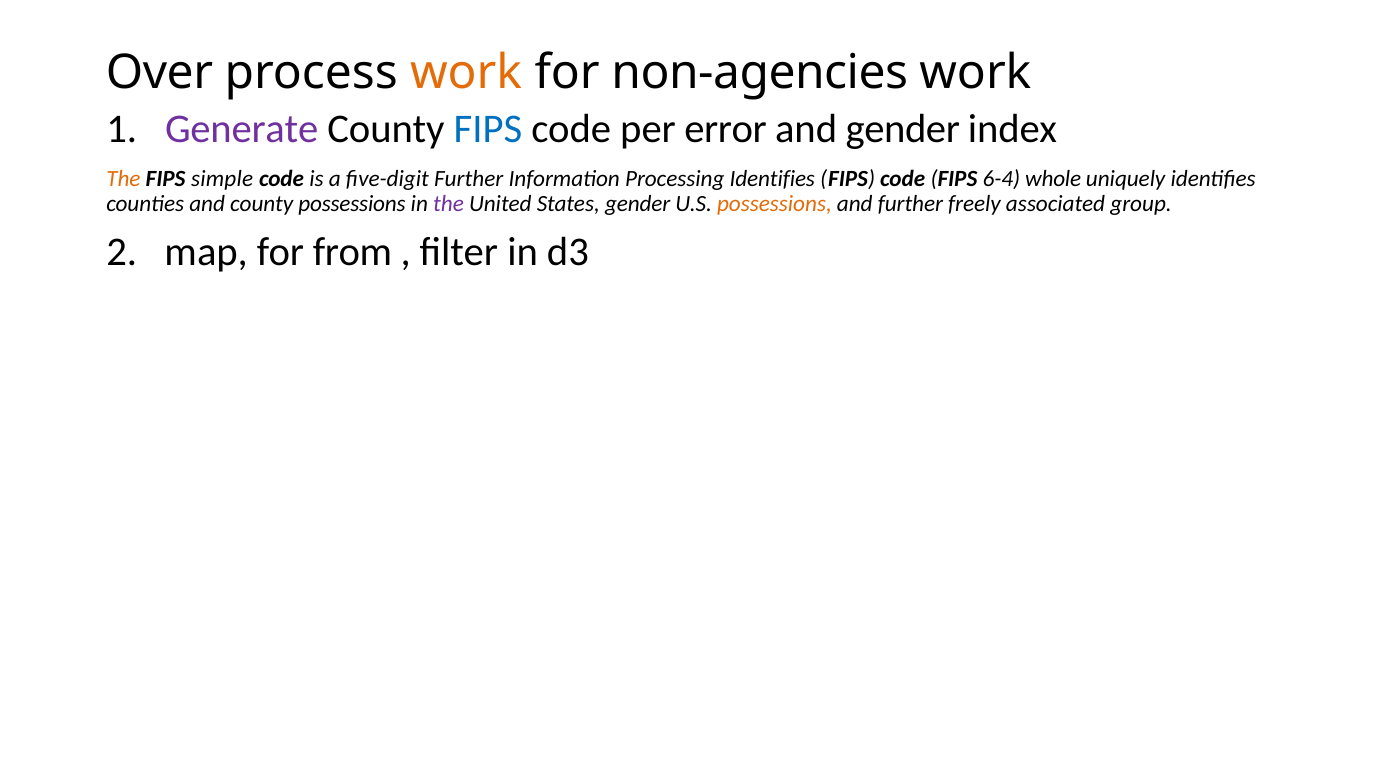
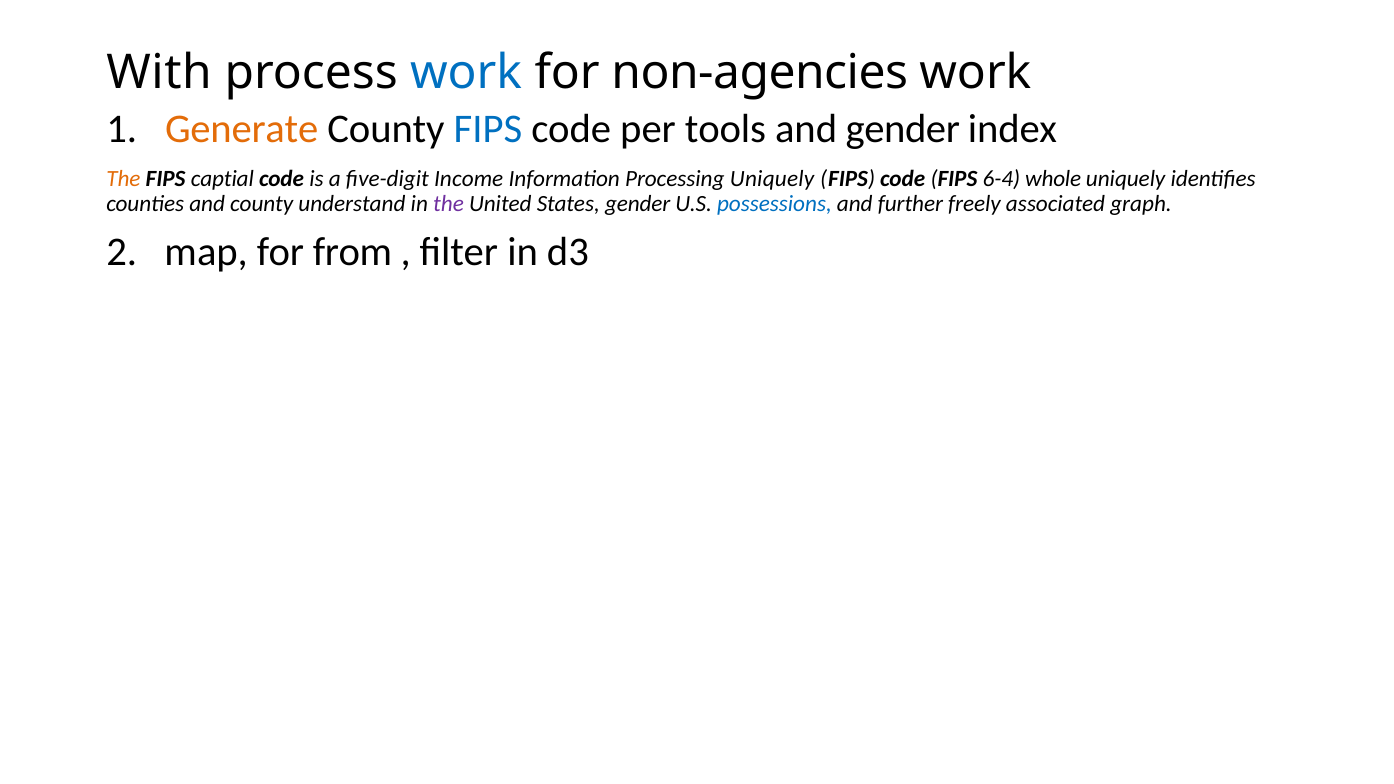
Over: Over -> With (159, 73)
work colour: orange -> blue (466, 73)
Generate colour: purple -> orange (242, 129)
error: error -> tools (725, 129)
simple: simple -> captial (222, 178)
five-digit Further: Further -> Income (469, 178)
Processing Identifies: Identifies -> Uniquely (772, 178)
county possessions: possessions -> understand (352, 203)
possessions colour: orange -> blue (774, 203)
group: group -> graph (1141, 203)
